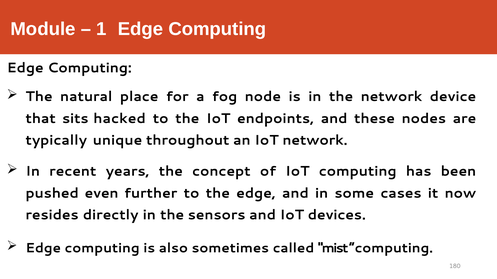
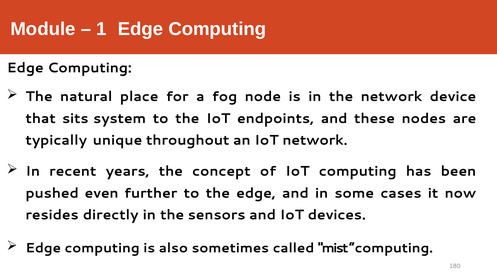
hacked: hacked -> system (120, 119)
